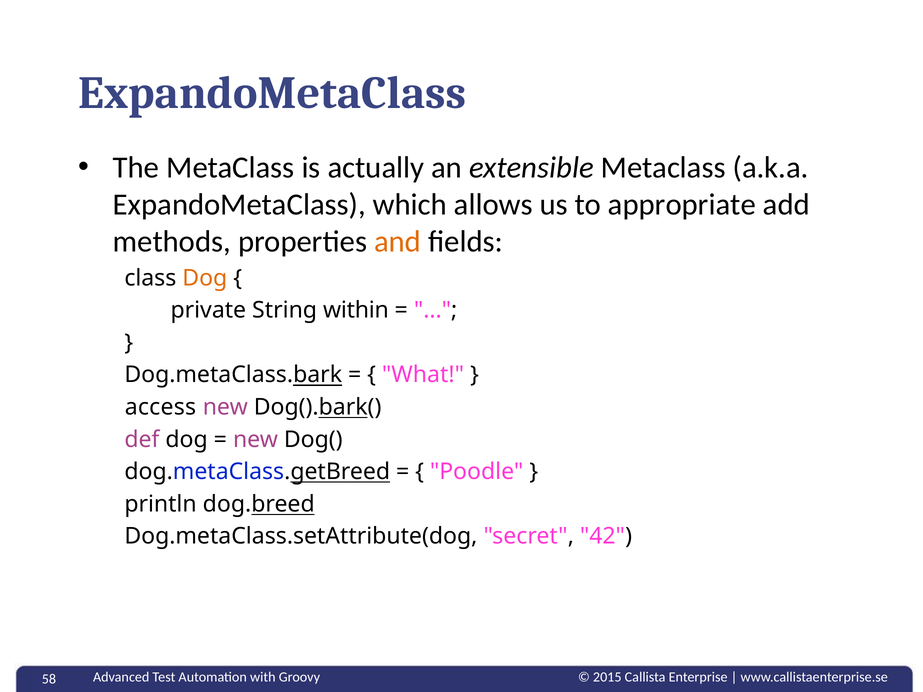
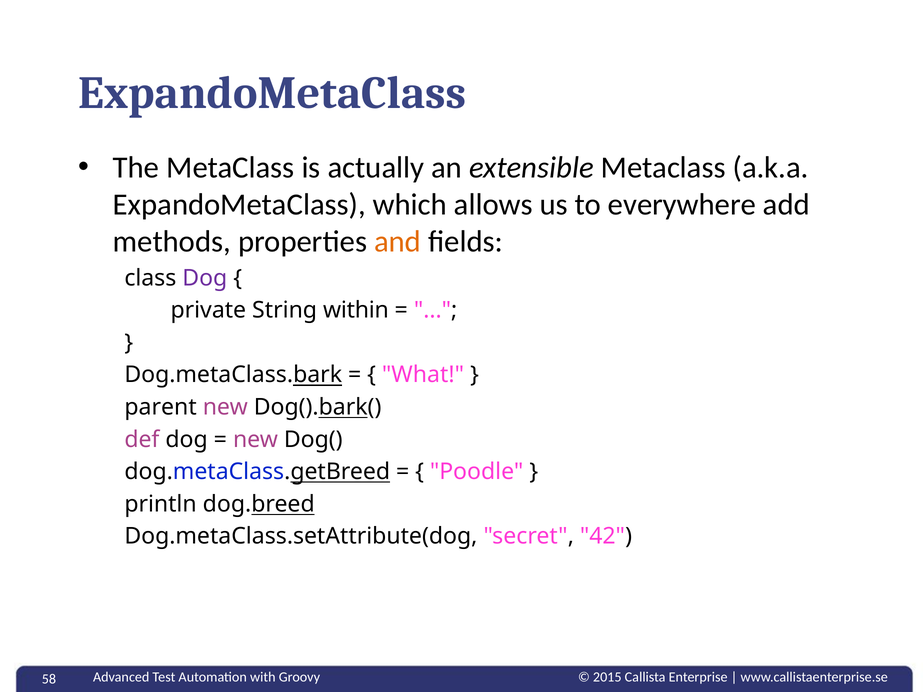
appropriate: appropriate -> everywhere (682, 205)
Dog colour: orange -> purple (205, 278)
access: access -> parent (161, 407)
